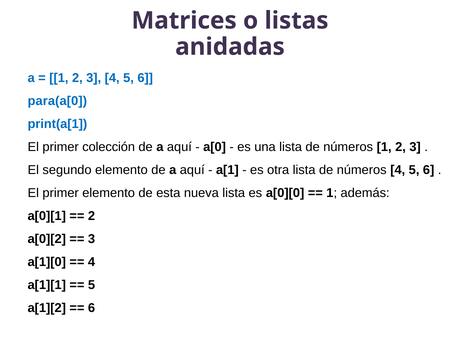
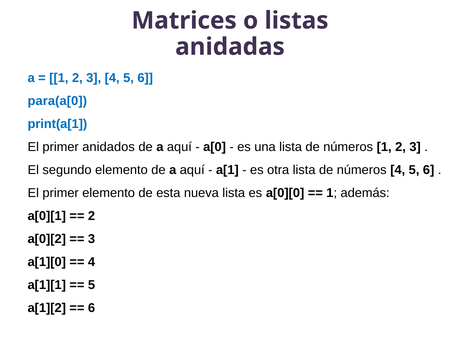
colección: colección -> anidados (109, 147)
